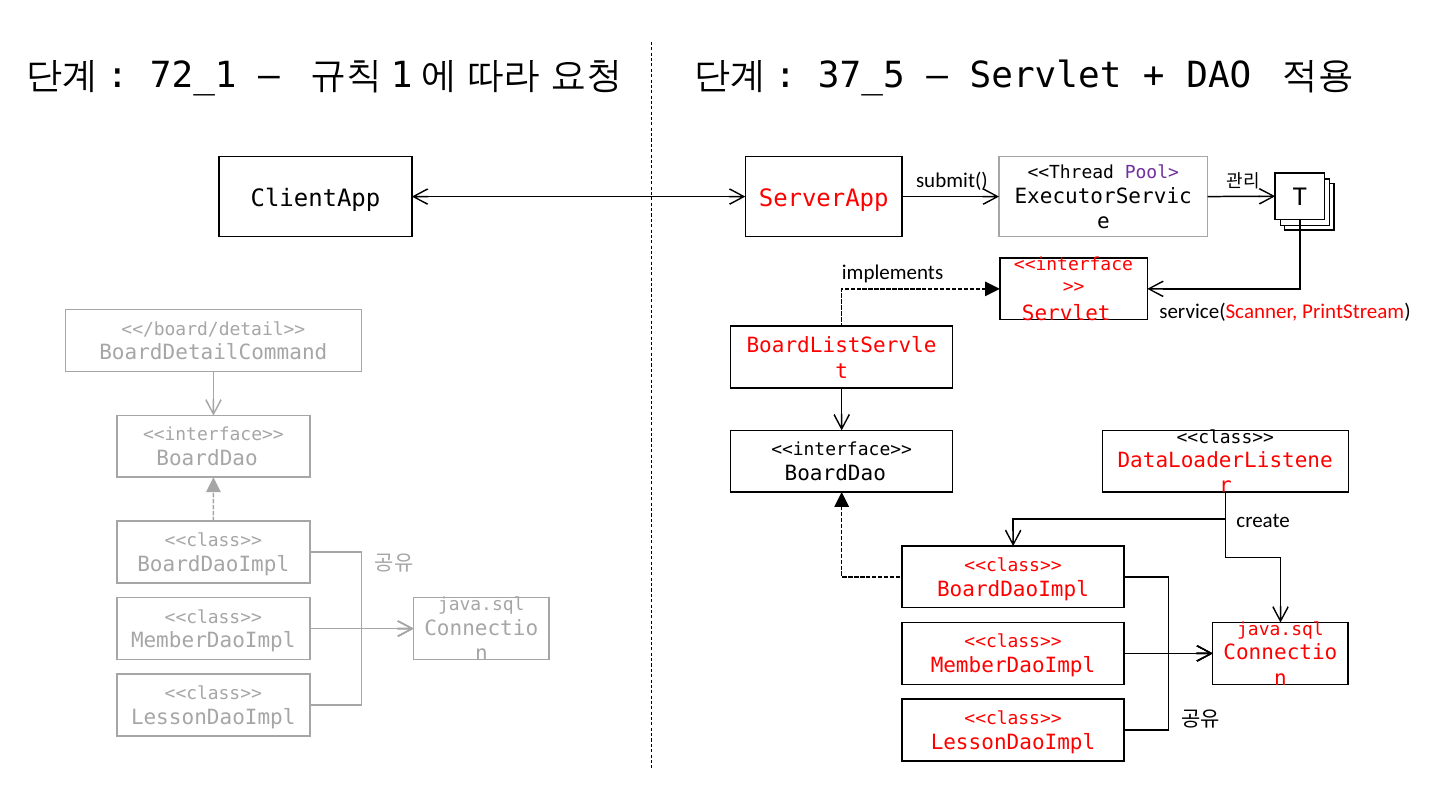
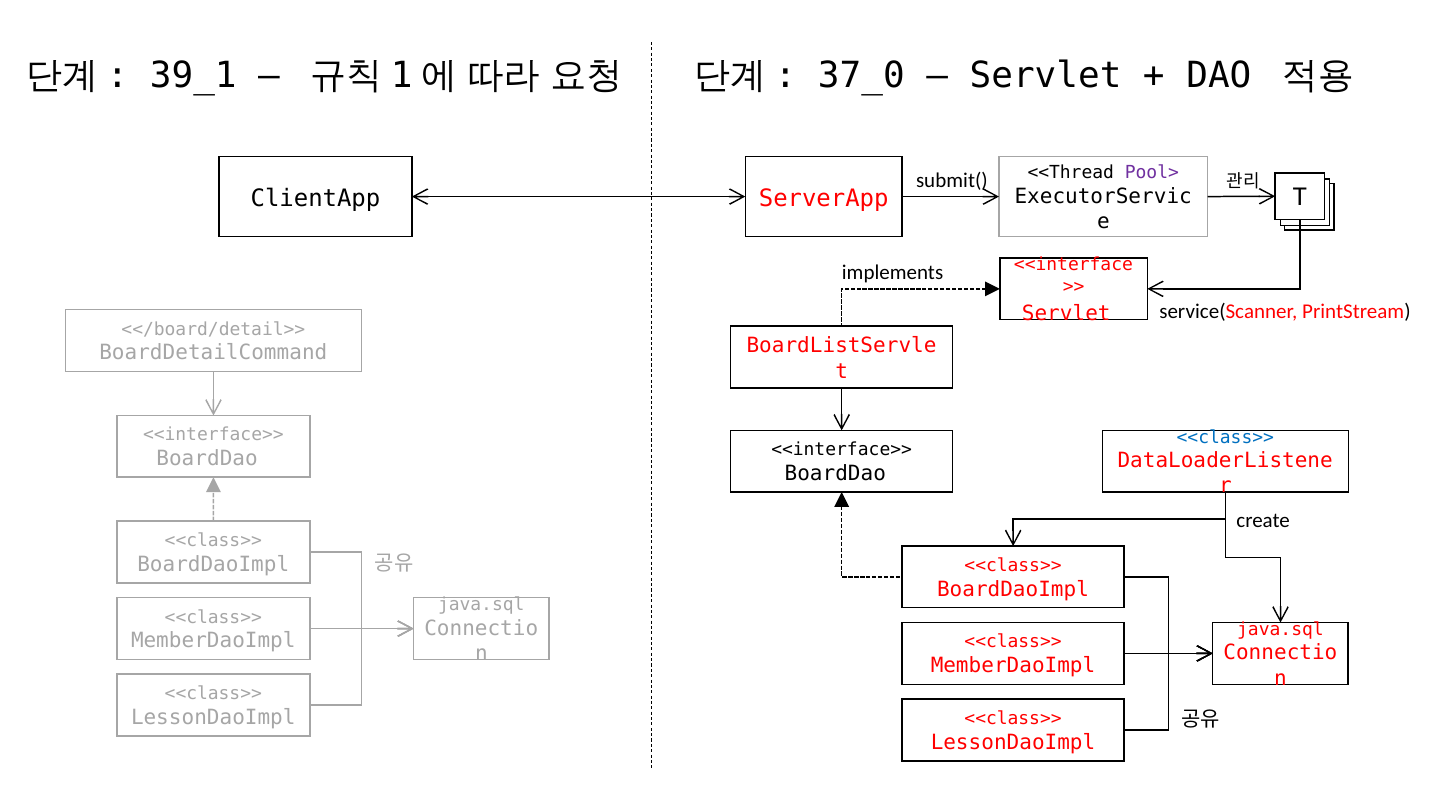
72_1: 72_1 -> 39_1 (193, 75)
37_5: 37_5 -> 37_0 (861, 75)
<<class>> colour: black -> blue (1225, 437)
